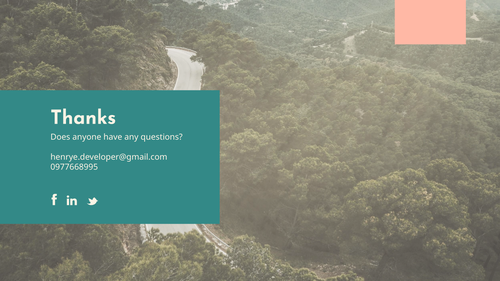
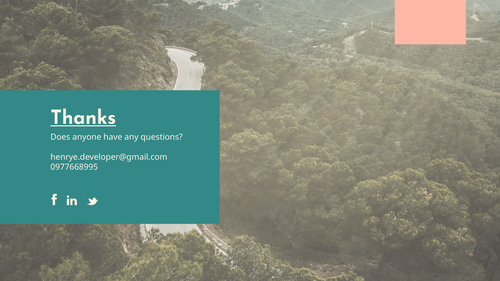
Thanks underline: none -> present (83, 118)
